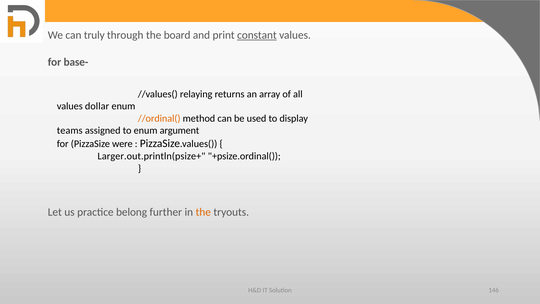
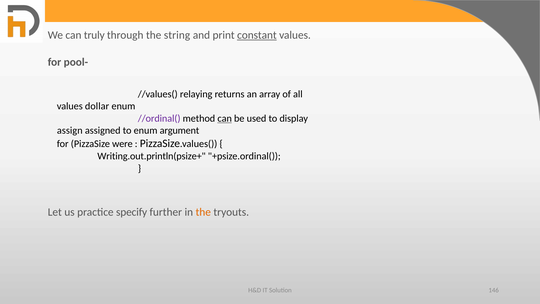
board: board -> string (177, 35)
base-: base- -> pool- (76, 62)
//ordinal( colour: orange -> purple (159, 118)
can underline: none -> present (225, 118)
teams: teams -> assign (70, 130)
Larger.out.println(psize+: Larger.out.println(psize+ -> Writing.out.println(psize+ (152, 156)
belong: belong -> specify (132, 212)
